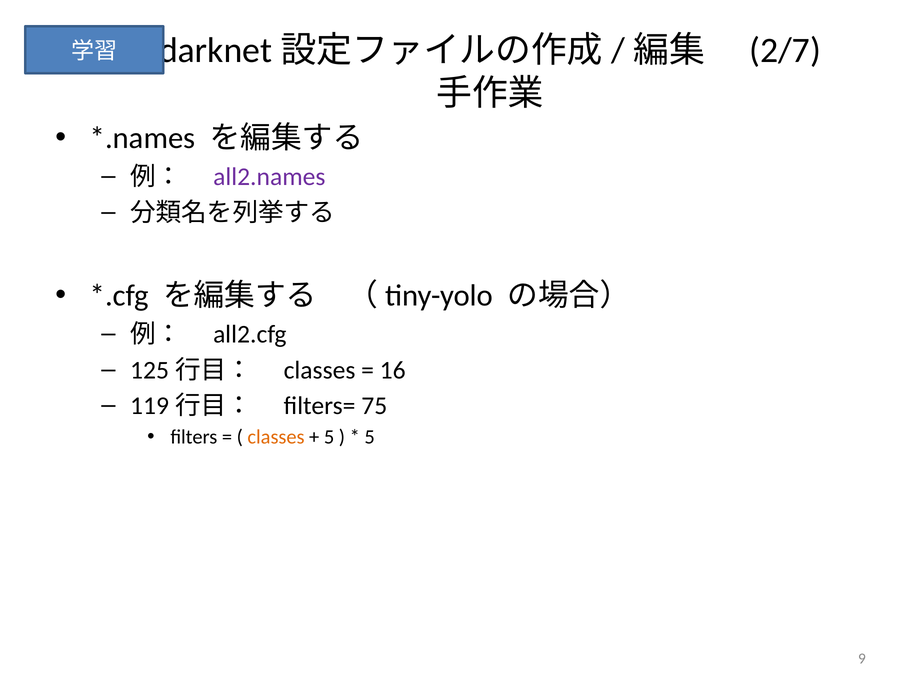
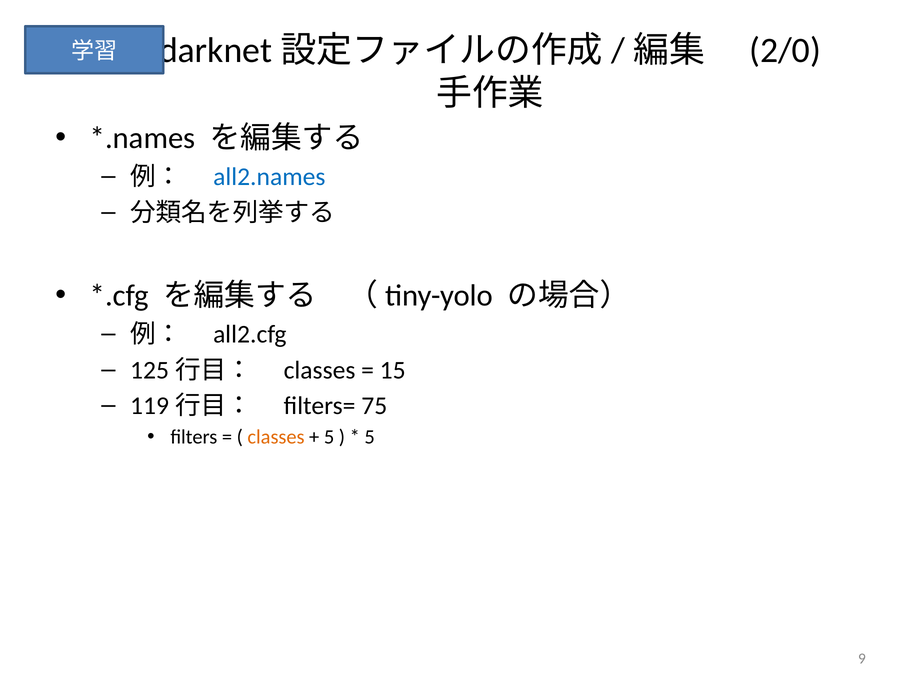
2/7: 2/7 -> 2/0 (785, 50)
all2.names colour: purple -> blue (269, 177)
16: 16 -> 15 (393, 371)
